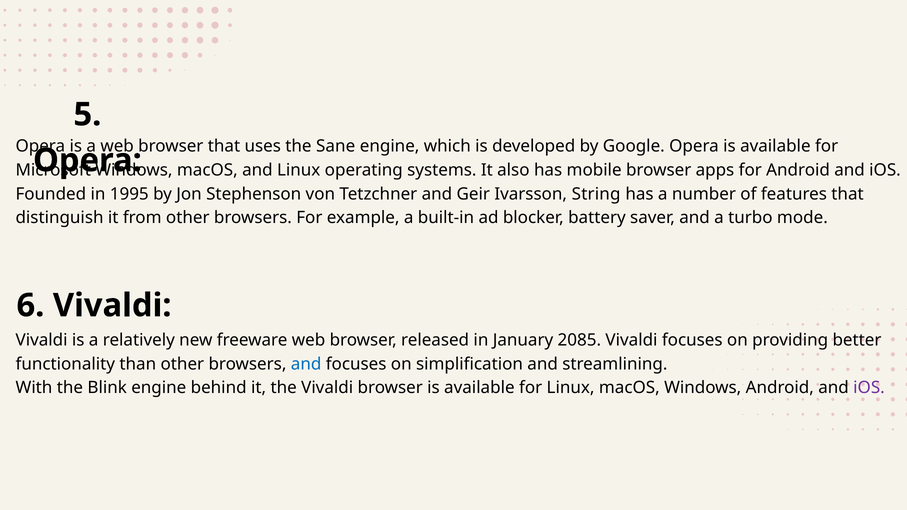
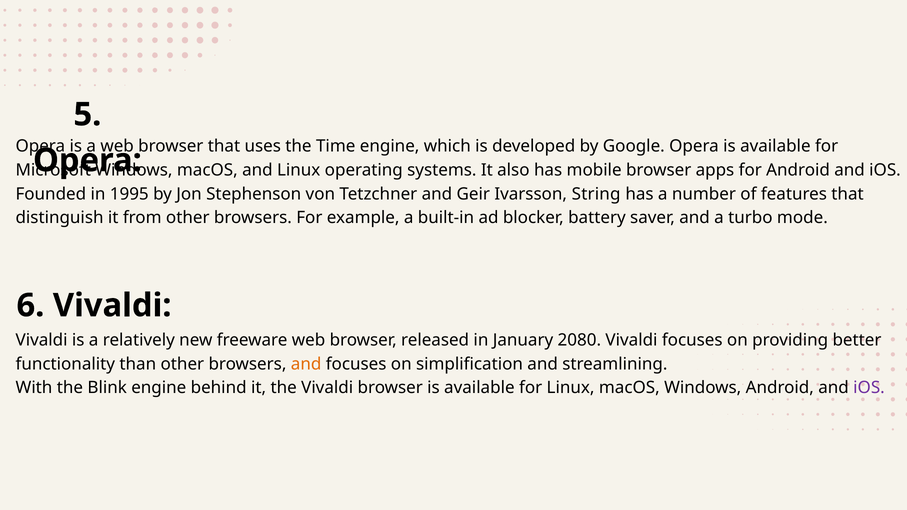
Sane: Sane -> Time (336, 146)
2085: 2085 -> 2080 (579, 340)
and colour: blue -> orange (306, 364)
